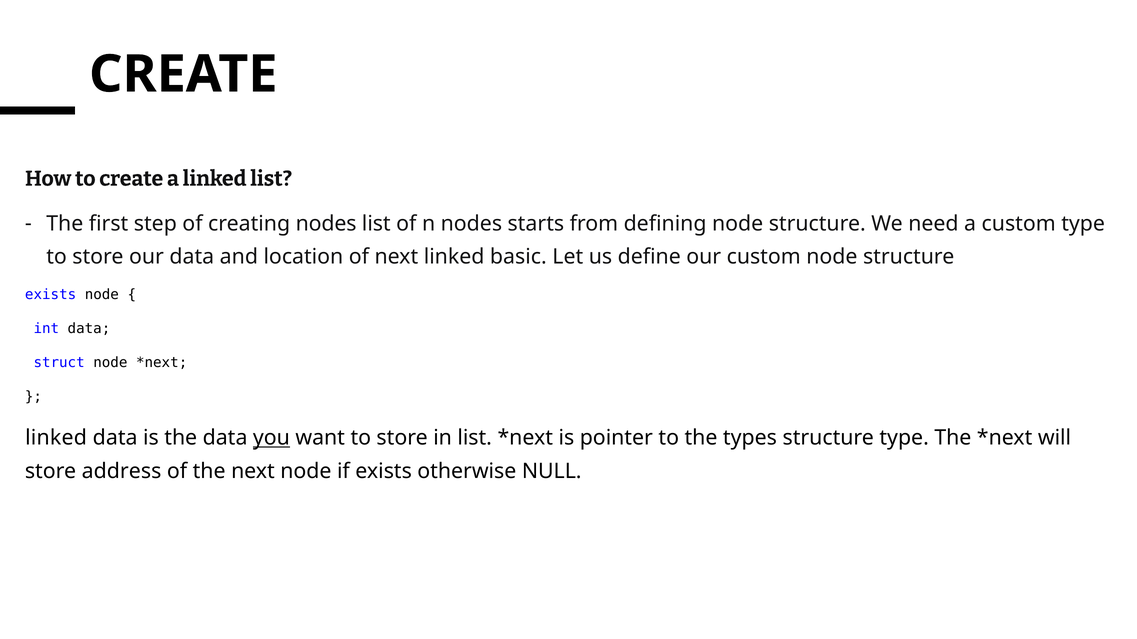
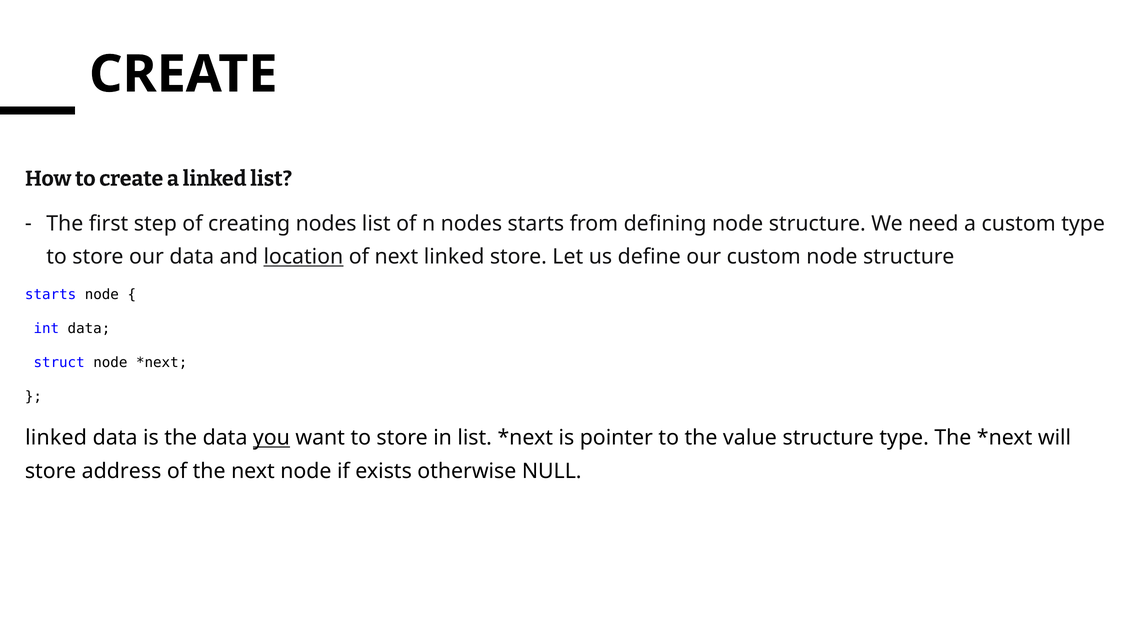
location underline: none -> present (303, 257)
linked basic: basic -> store (518, 257)
exists: exists -> starts (51, 295)
types: types -> value (750, 438)
